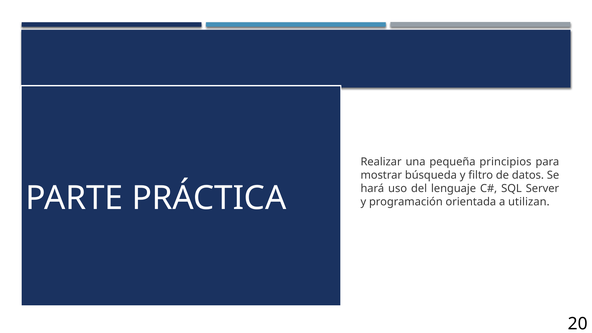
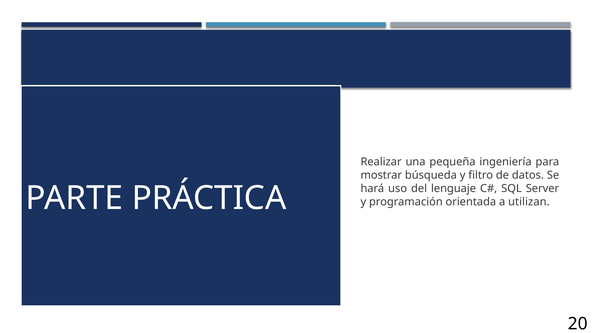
principios: principios -> ingeniería (506, 162)
